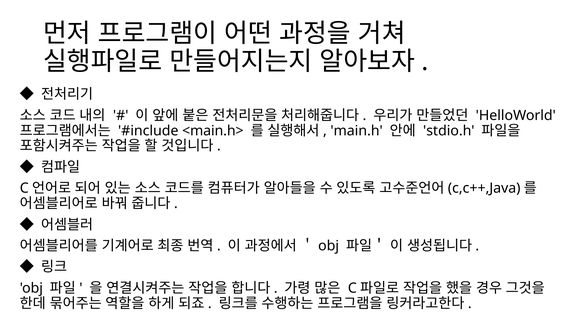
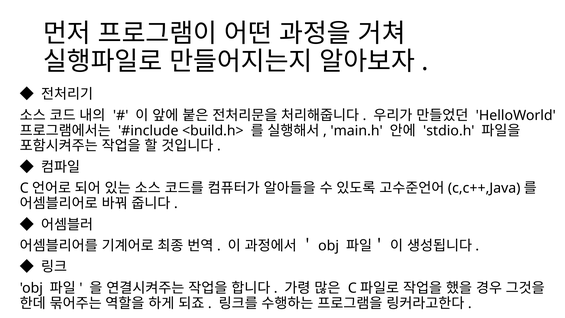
<main.h>: <main.h> -> <build.h> (213, 131)
